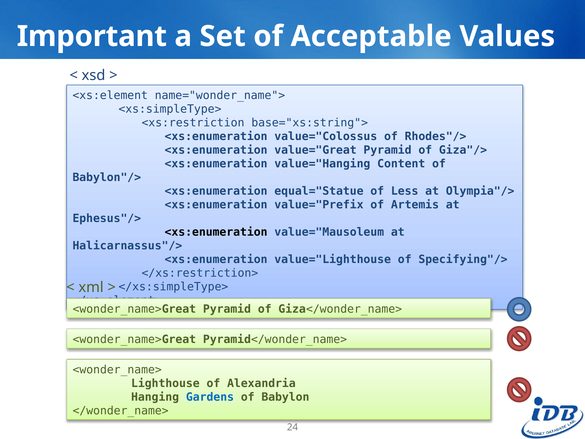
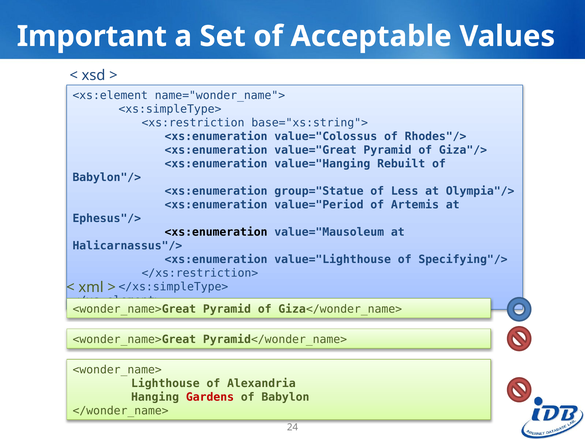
Content: Content -> Rebuilt (401, 164)
equal="Statue: equal="Statue -> group="Statue (319, 191)
value="Prefix: value="Prefix -> value="Period (319, 205)
Gardens colour: blue -> red (210, 397)
